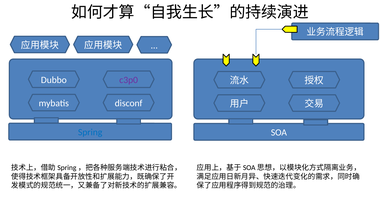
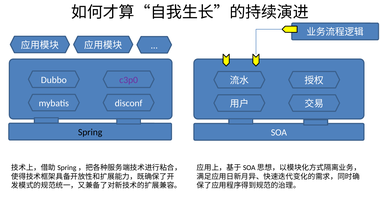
Spring colour: blue -> black (90, 132)
